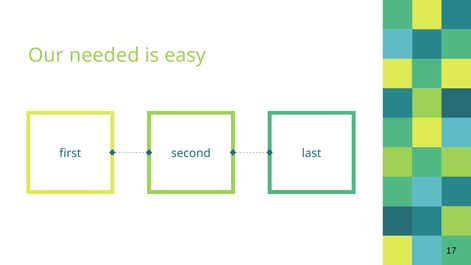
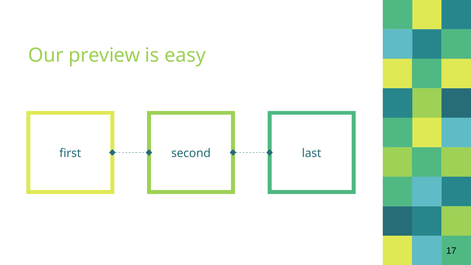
needed: needed -> preview (104, 55)
